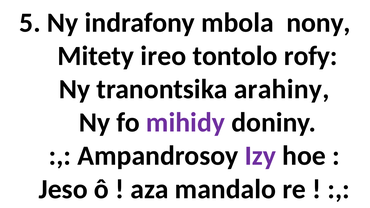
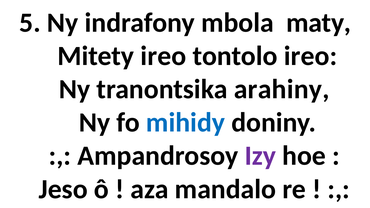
nony: nony -> maty (319, 23)
tontolo rofy: rofy -> ireo (311, 56)
mihidy colour: purple -> blue (185, 123)
